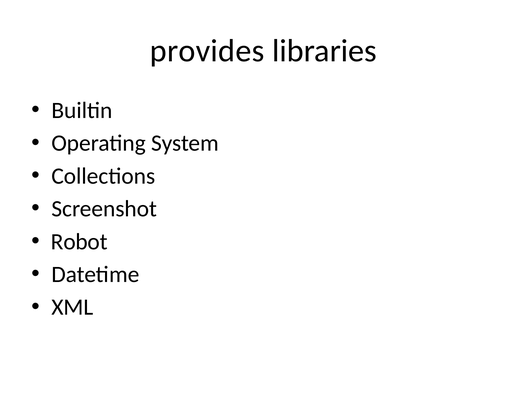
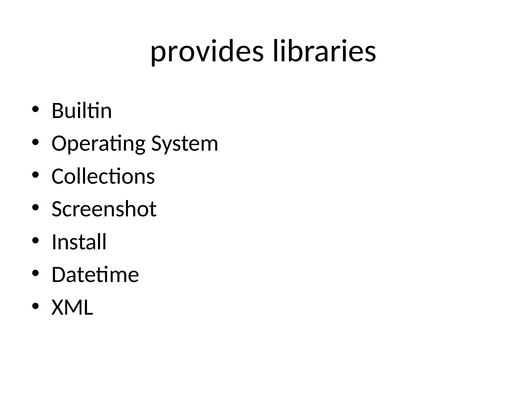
Robot: Robot -> Install (79, 242)
